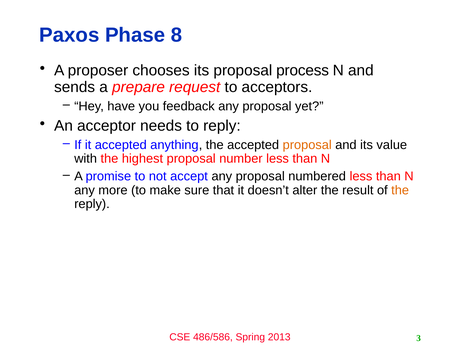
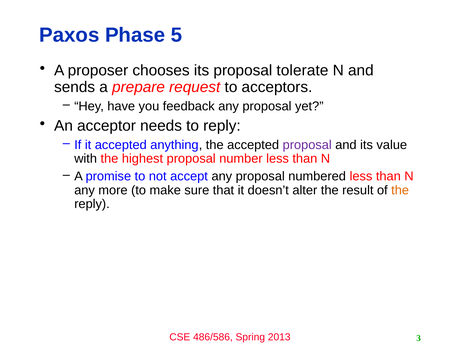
8: 8 -> 5 (177, 35)
process: process -> tolerate (302, 71)
proposal colour: orange -> purple (307, 145)
